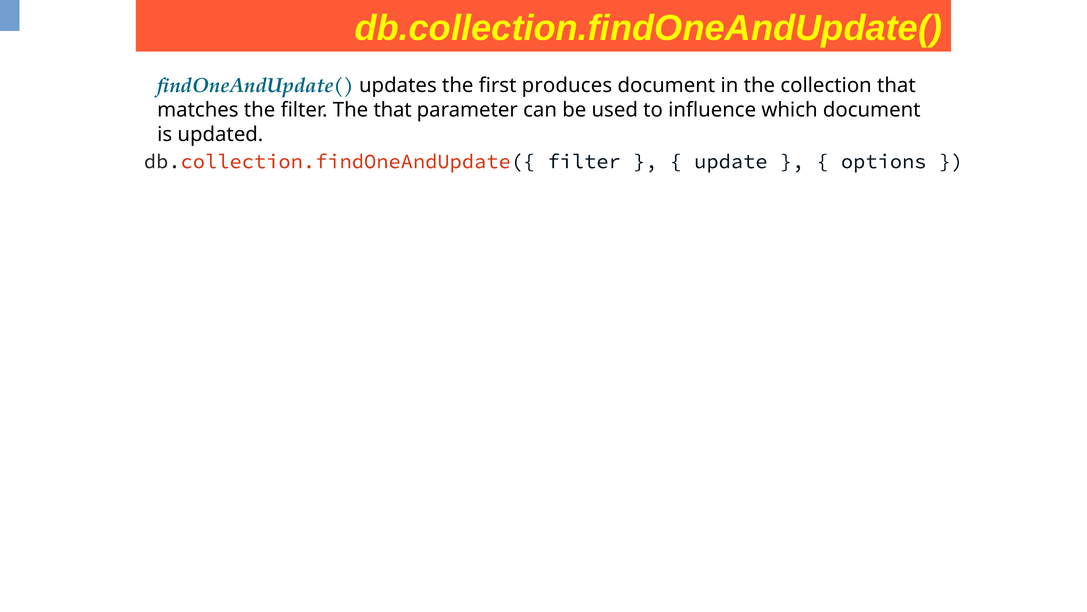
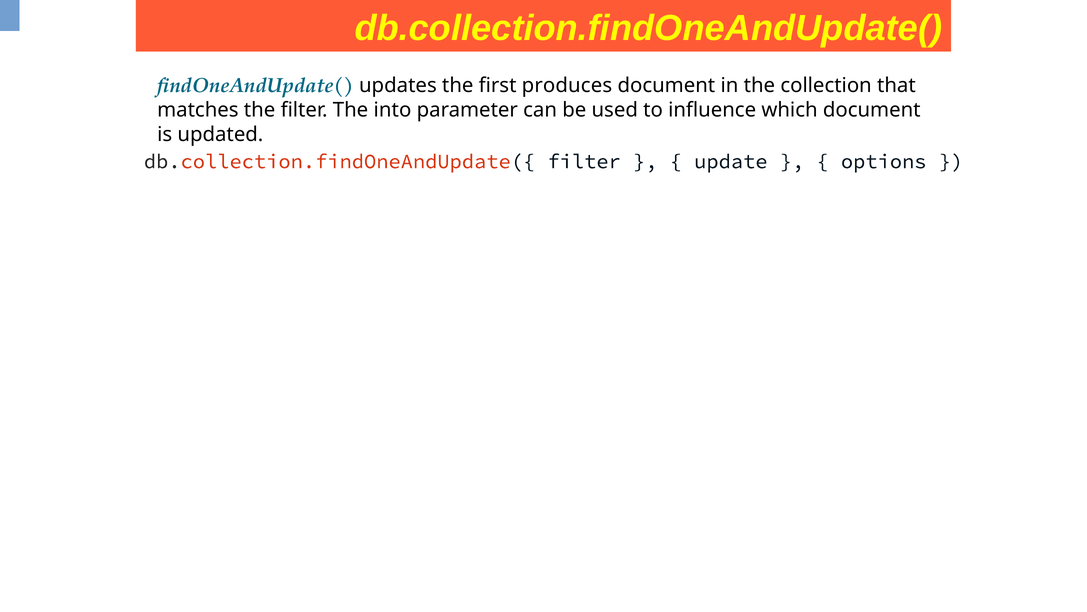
The that: that -> into (392, 110)
